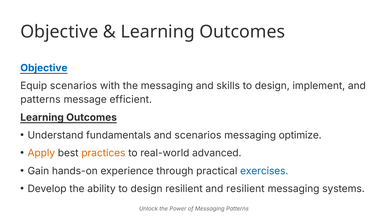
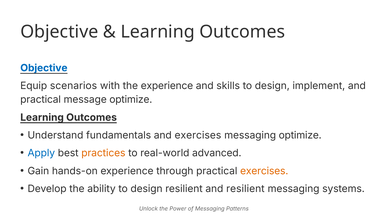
the messaging: messaging -> experience (167, 86)
patterns: patterns -> practical (41, 100)
message efficient: efficient -> optimize (131, 100)
and scenarios: scenarios -> exercises (198, 135)
Apply colour: orange -> blue (41, 153)
exercises colour: blue -> orange (264, 171)
